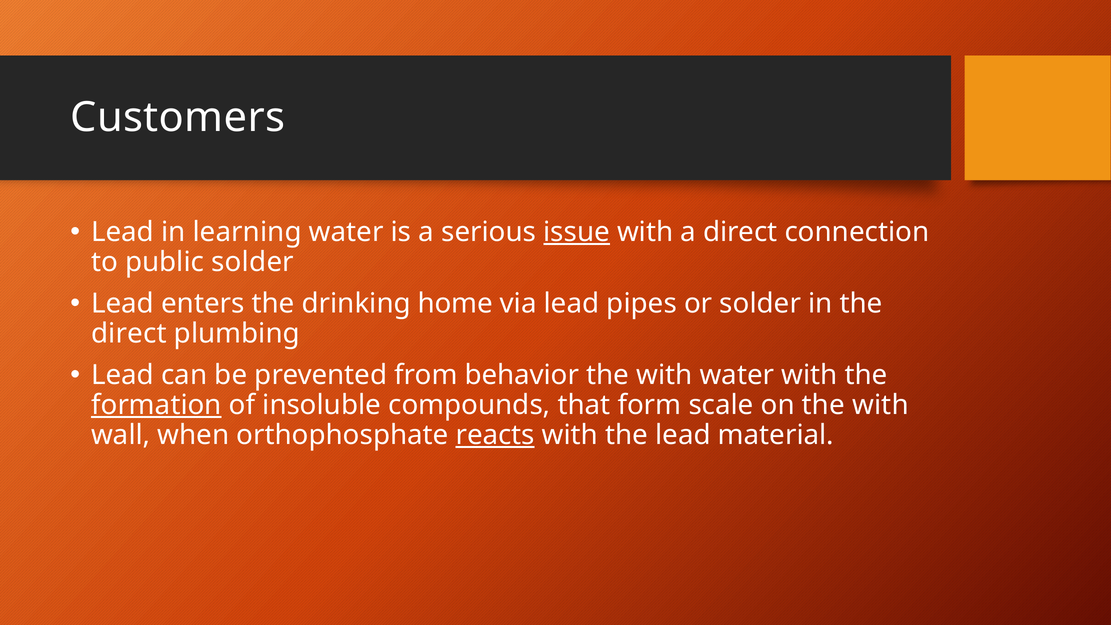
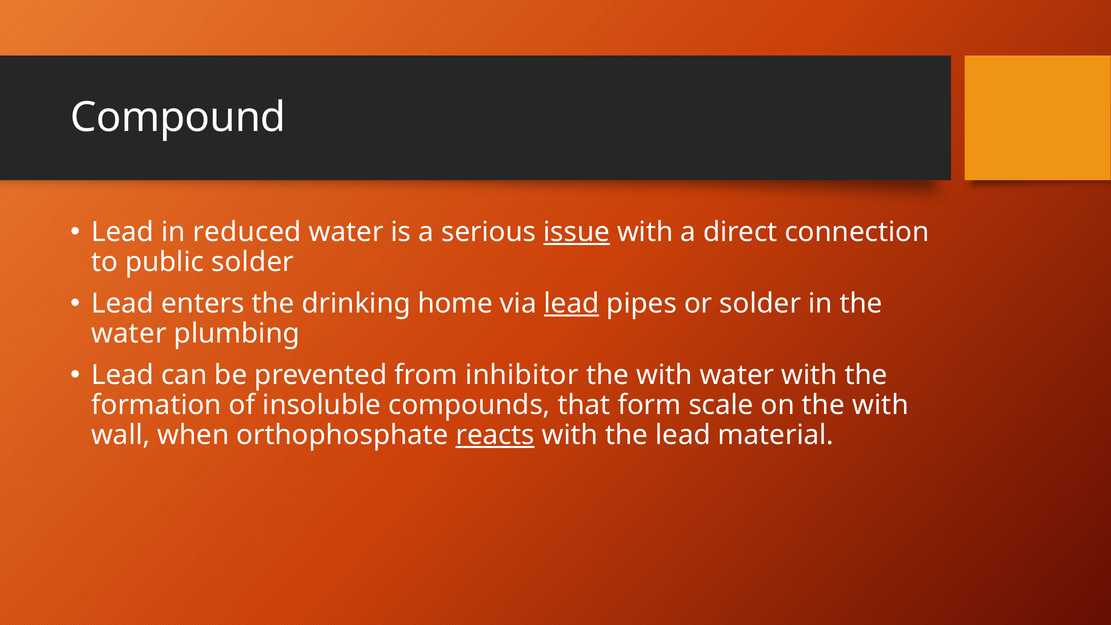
Customers: Customers -> Compound (178, 118)
learning: learning -> reduced (247, 232)
lead underline: none -> present (572, 303)
direct: direct -> water (129, 333)
behavior: behavior -> inhibitor (522, 375)
formation underline: present -> none (156, 405)
